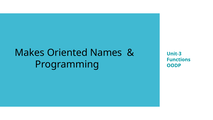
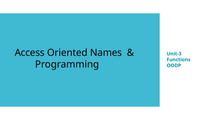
Makes: Makes -> Access (30, 53)
